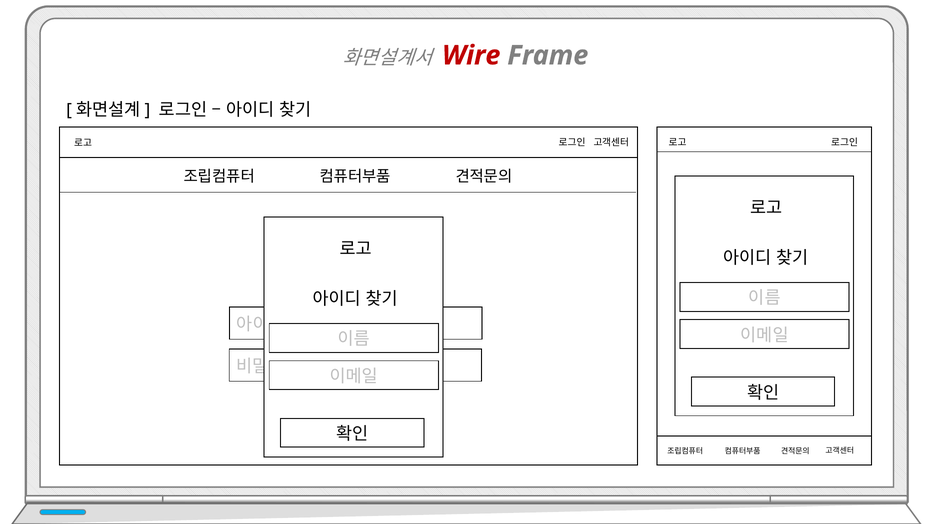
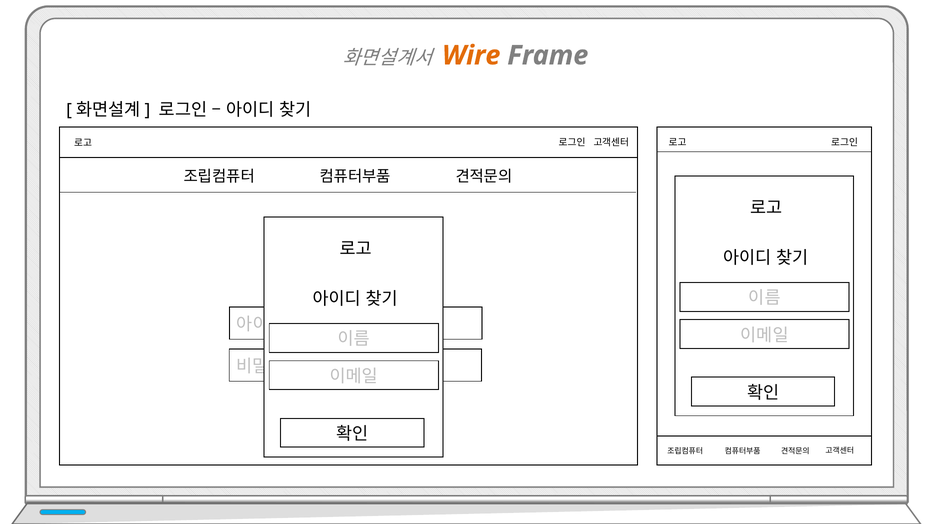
Wire colour: red -> orange (471, 55)
